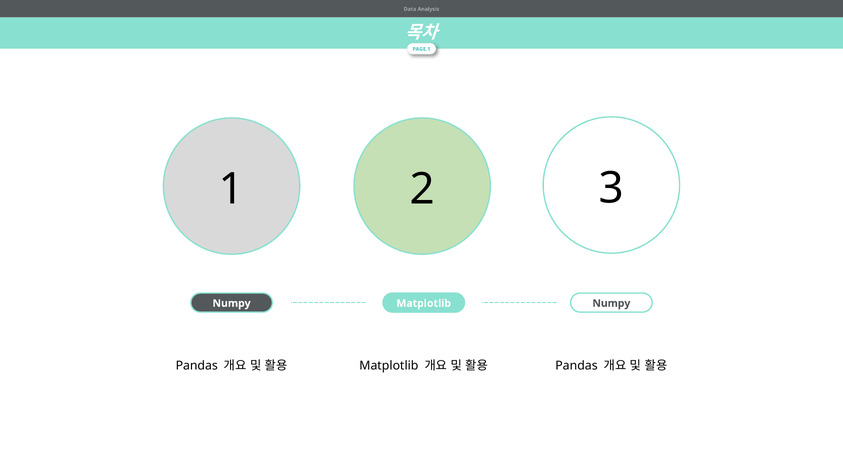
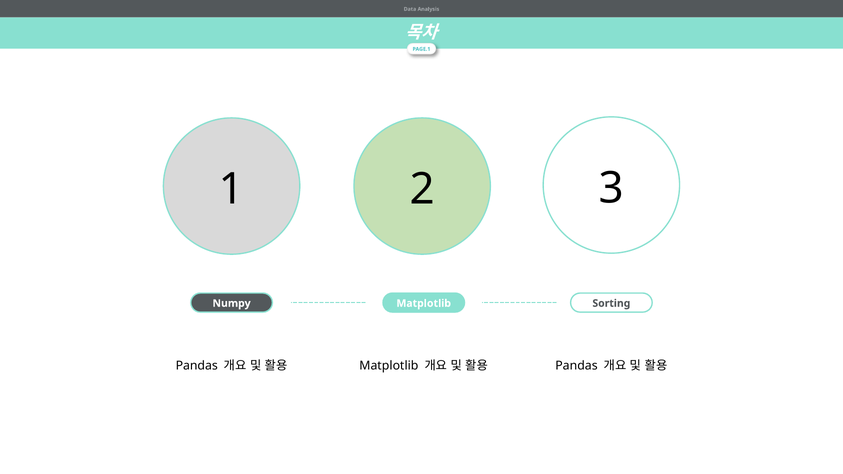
Numpy: Numpy -> Sorting (611, 303)
